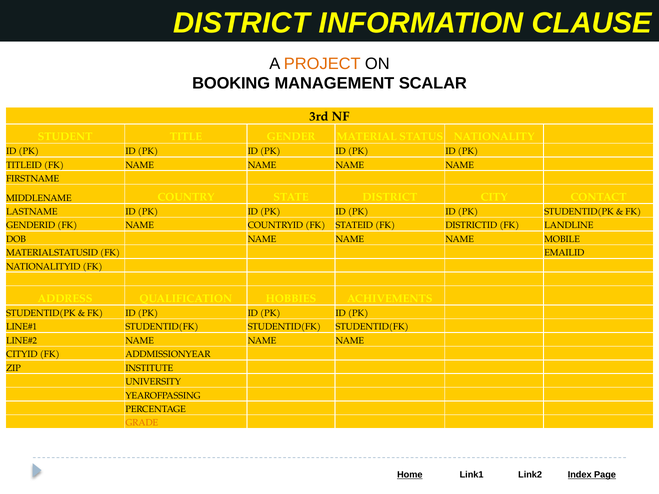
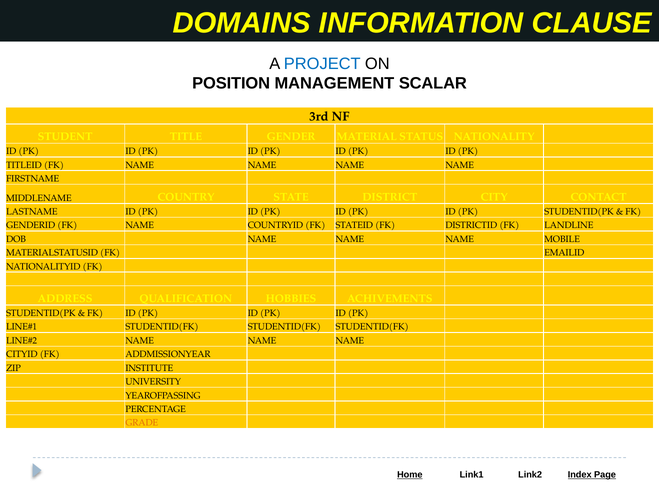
DISTRICT: DISTRICT -> DOMAINS (242, 23)
PROJECT colour: orange -> blue (322, 64)
BOOKING: BOOKING -> POSITION (231, 83)
